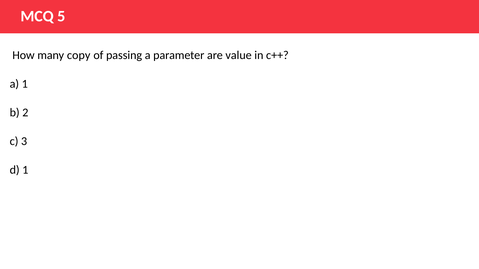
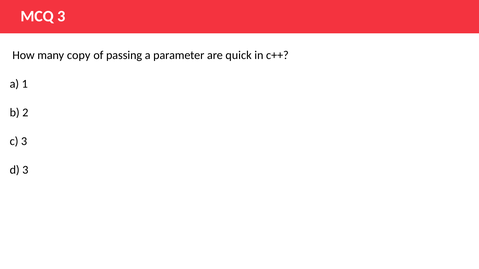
MCQ 5: 5 -> 3 (61, 16)
value: value -> quick (239, 55)
d 1: 1 -> 3 (25, 170)
